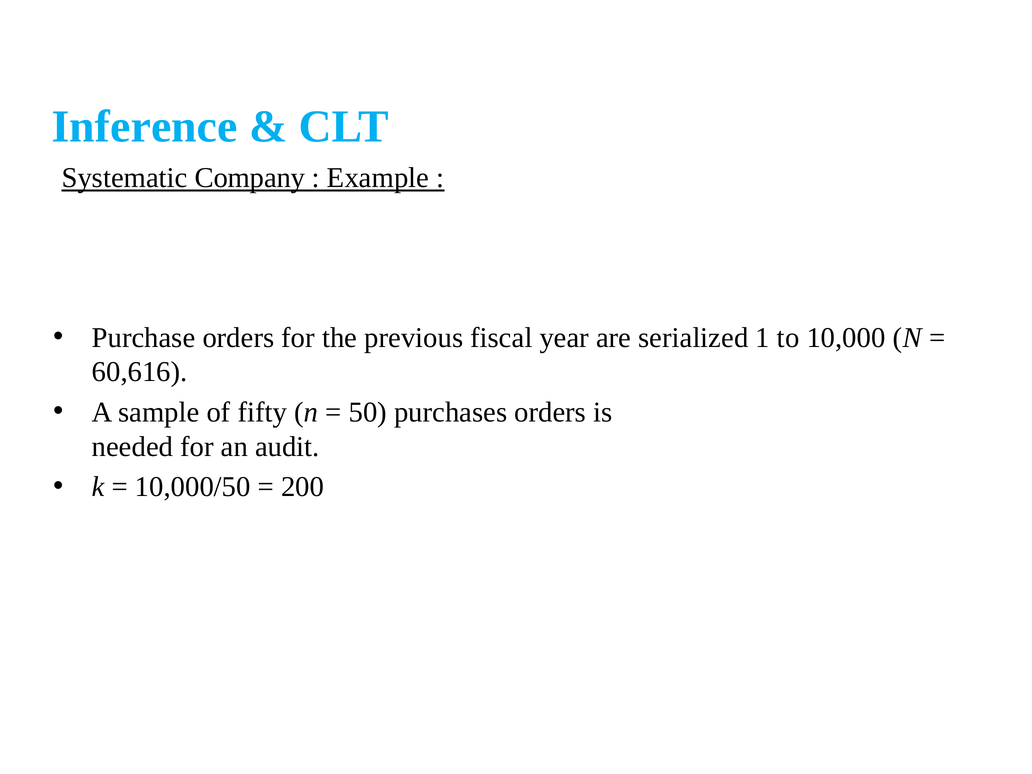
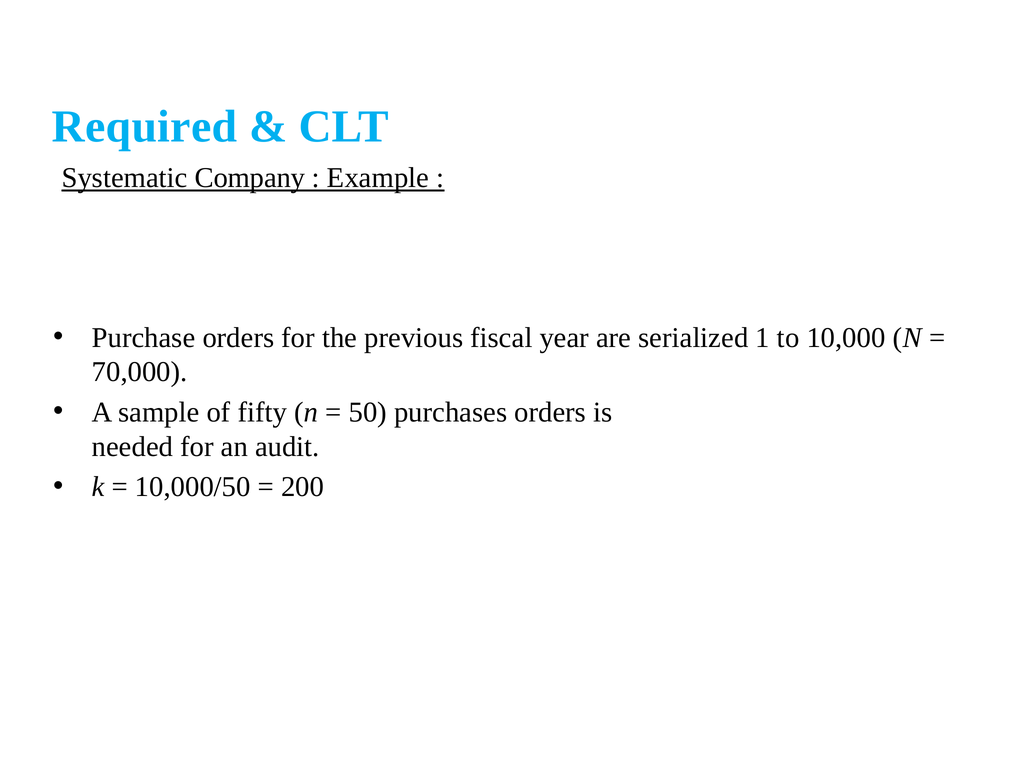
Inference: Inference -> Required (144, 127)
60,616: 60,616 -> 70,000 (140, 372)
